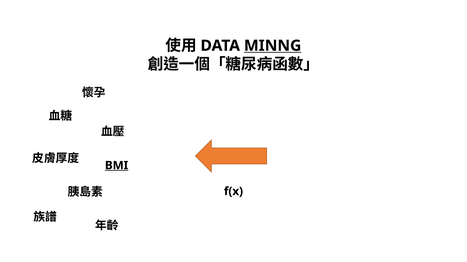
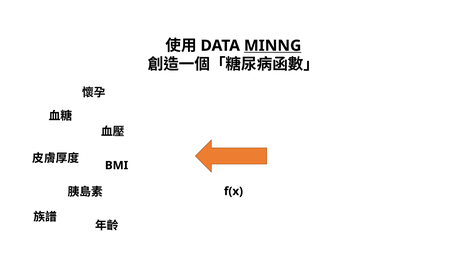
BMI underline: present -> none (117, 166)
